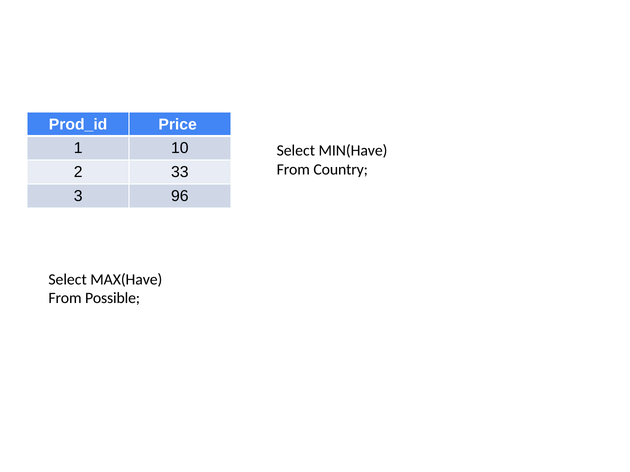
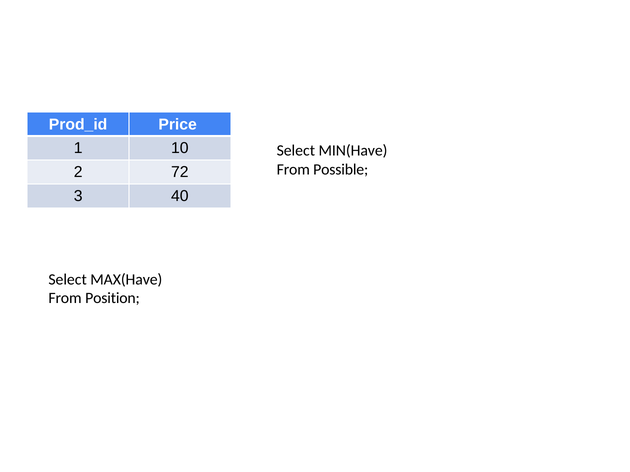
Country: Country -> Possible (341, 170)
33: 33 -> 72 (180, 172)
96: 96 -> 40 (180, 196)
Possible: Possible -> Position (113, 299)
